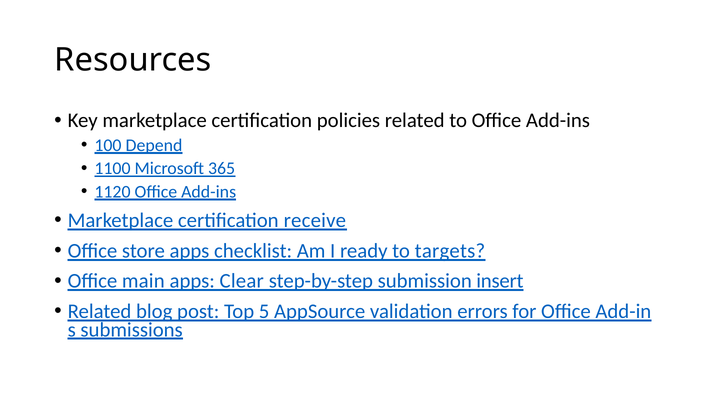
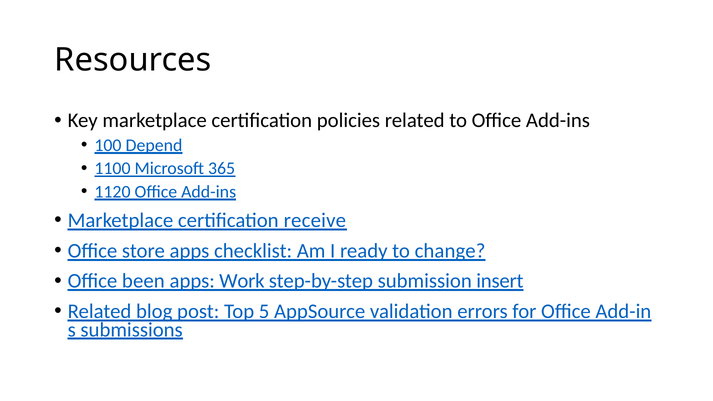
targets: targets -> change (450, 251)
main: main -> been (143, 281)
Clear: Clear -> Work (242, 281)
